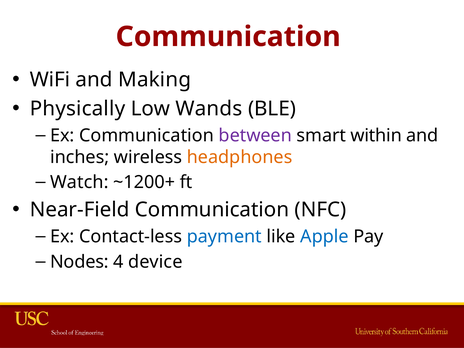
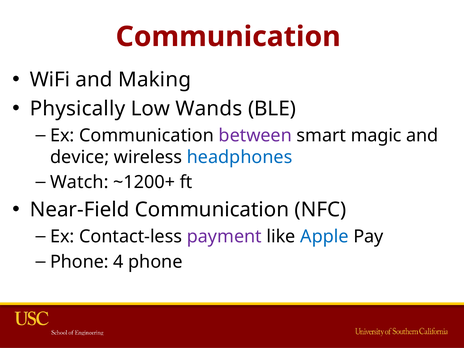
within: within -> magic (376, 135)
inches: inches -> device (80, 157)
headphones colour: orange -> blue (240, 157)
payment colour: blue -> purple (224, 236)
Nodes: Nodes -> Phone (79, 262)
4 device: device -> phone (155, 262)
